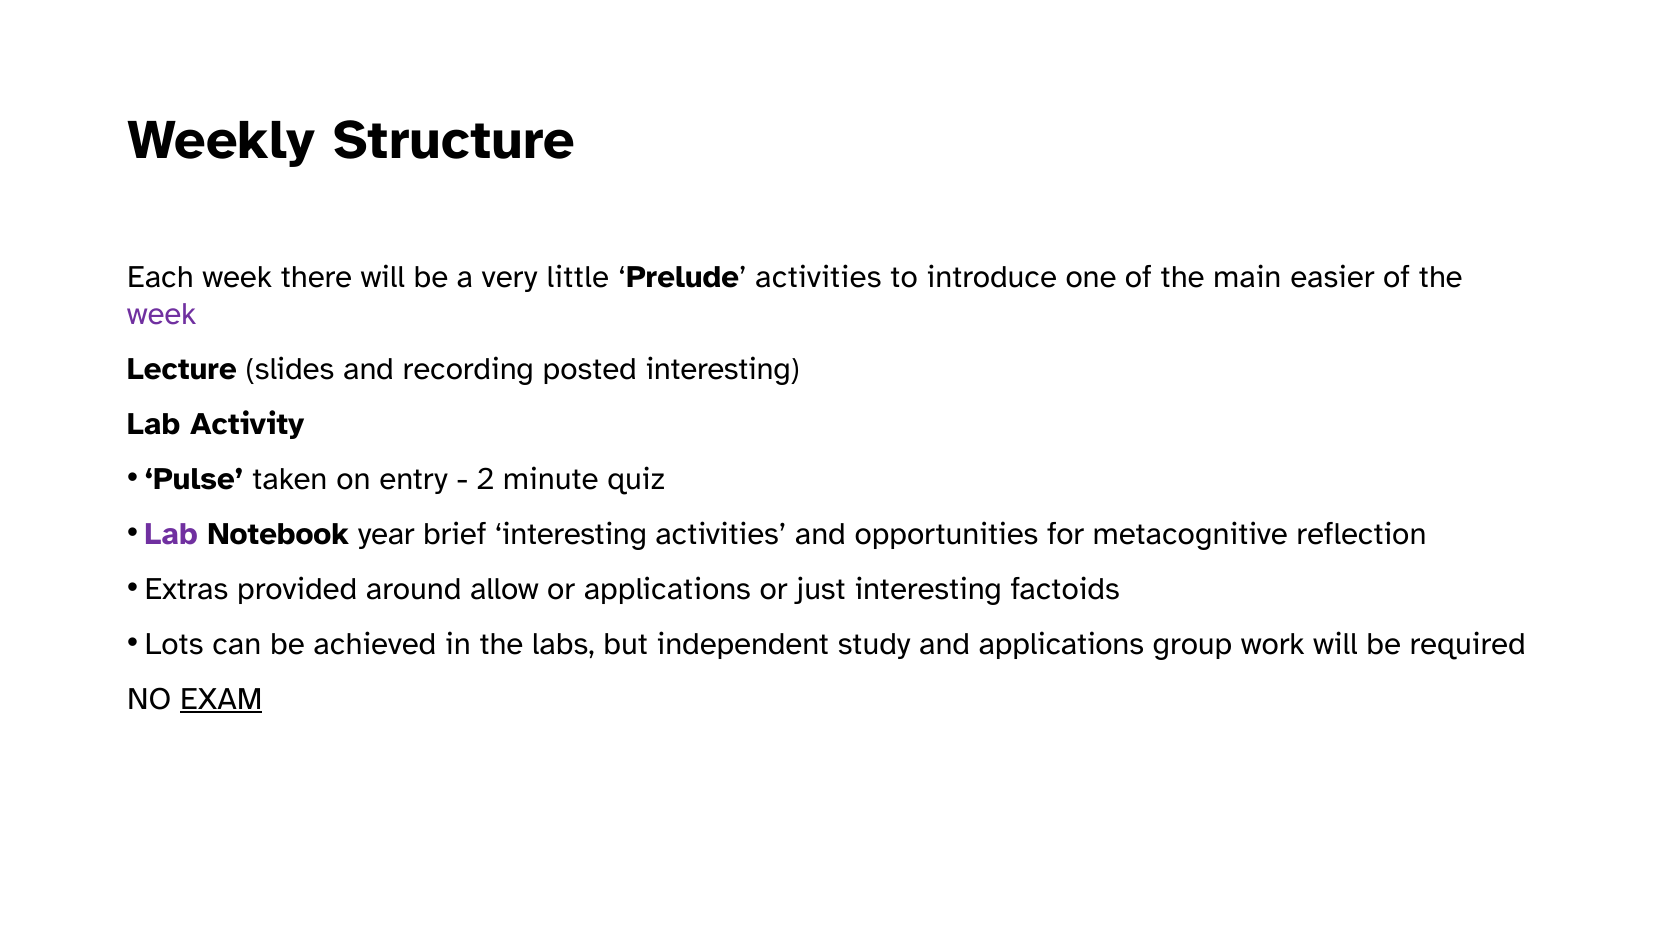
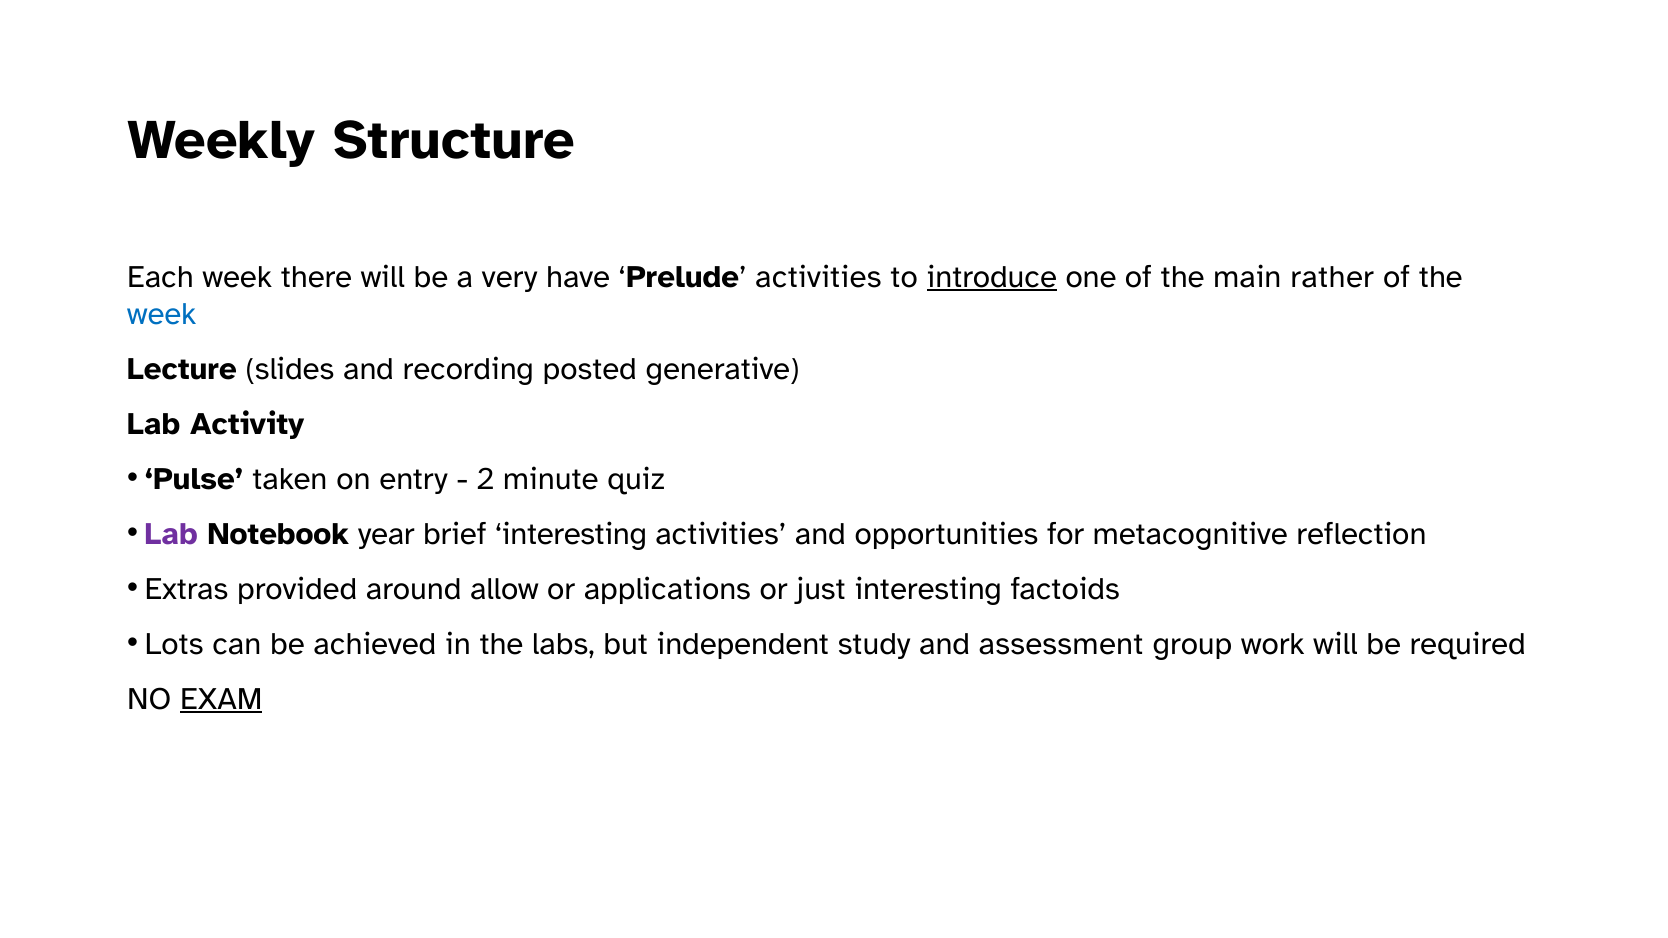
little: little -> have (578, 277)
introduce underline: none -> present (992, 277)
easier: easier -> rather (1332, 277)
week colour: purple -> blue (162, 314)
posted interesting: interesting -> generative (723, 369)
and applications: applications -> assessment (1061, 644)
